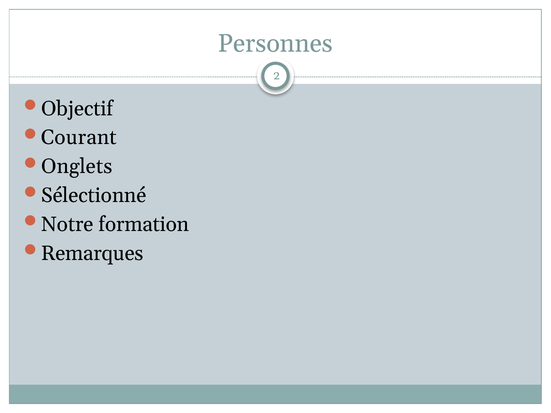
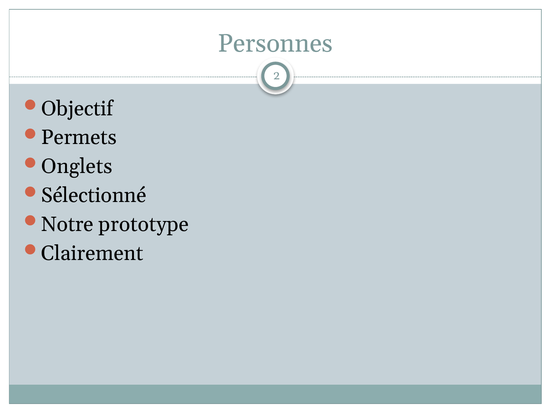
Courant: Courant -> Permets (79, 138)
formation: formation -> prototype (144, 224)
Remarques: Remarques -> Clairement (92, 253)
